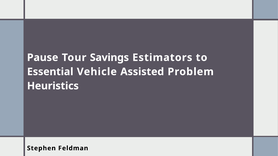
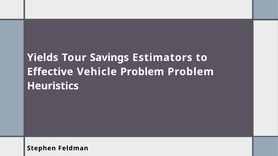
Pause: Pause -> Yields (43, 58)
Essential: Essential -> Effective (50, 72)
Vehicle Assisted: Assisted -> Problem (142, 72)
